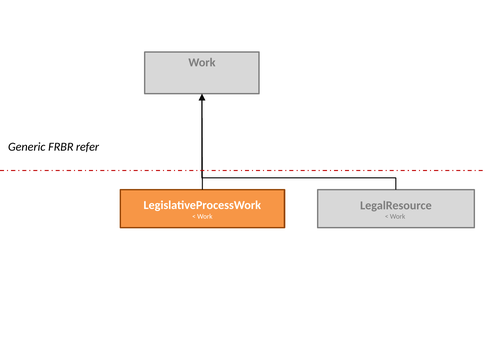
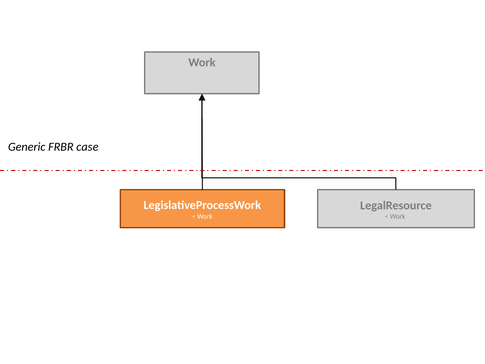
refer: refer -> case (87, 147)
